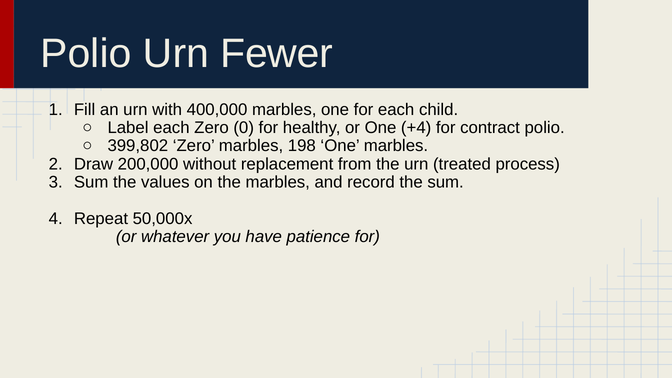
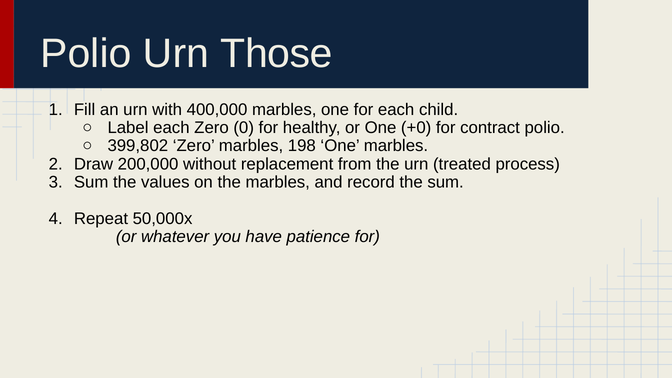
Fewer: Fewer -> Those (277, 53)
+4: +4 -> +0 (416, 128)
